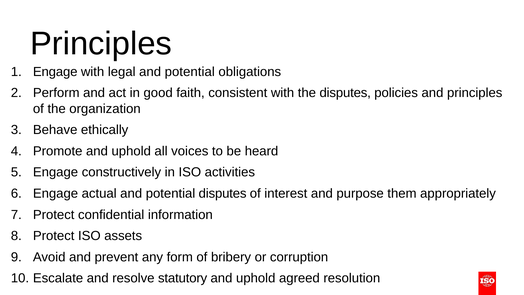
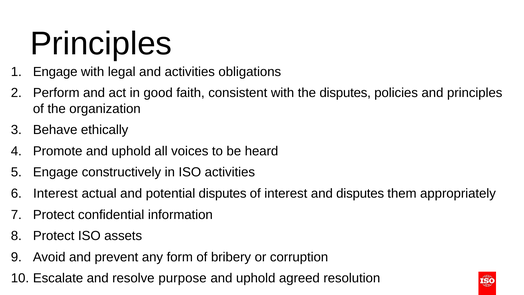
legal and potential: potential -> activities (190, 72)
Engage: Engage -> Interest (55, 193)
and purpose: purpose -> disputes (360, 193)
statutory: statutory -> purpose (182, 278)
